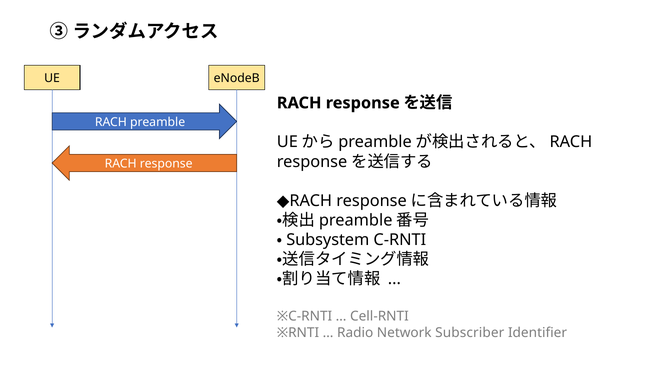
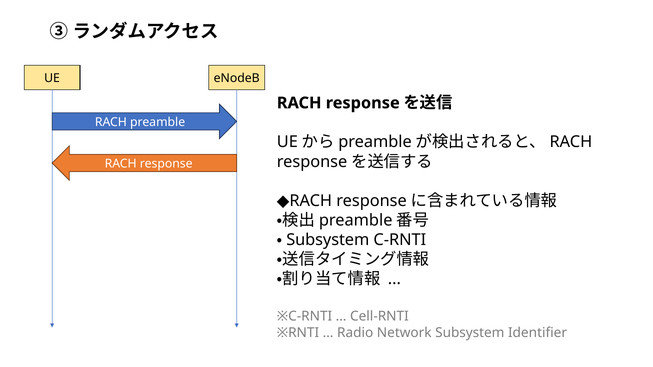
Network Subscriber: Subscriber -> Subsystem (470, 333)
